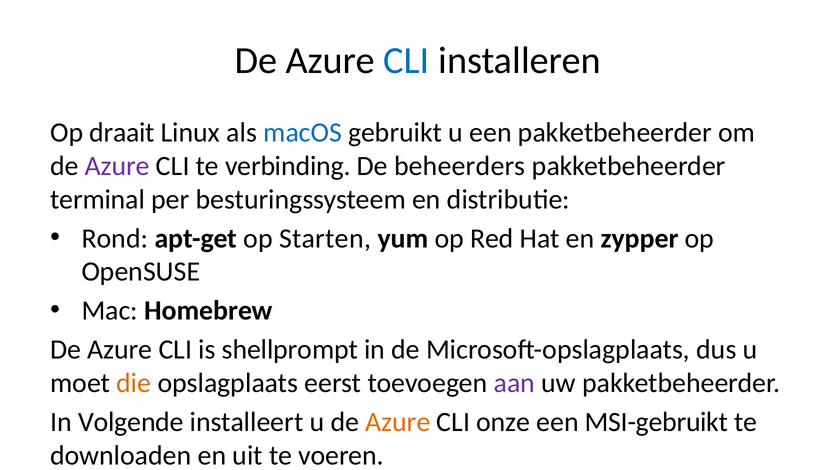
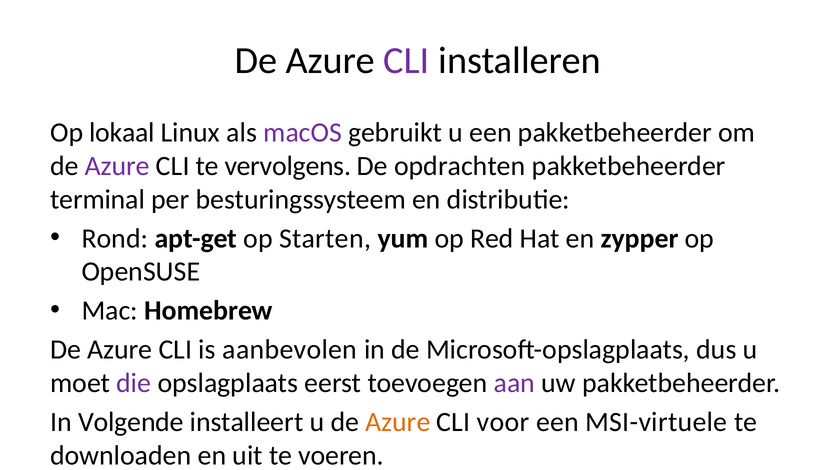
CLI colour: blue -> purple (407, 61)
draait: draait -> lokaal (122, 133)
macOS colour: blue -> purple (303, 133)
verbinding: verbinding -> vervolgens (288, 166)
beheerders: beheerders -> opdrachten (460, 166)
shellprompt: shellprompt -> aanbevolen (290, 350)
die colour: orange -> purple (134, 383)
onze: onze -> voor (503, 422)
MSI-gebruikt: MSI-gebruikt -> MSI-virtuele (656, 422)
